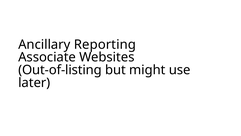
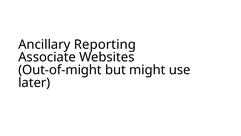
Out-of-listing: Out-of-listing -> Out-of-might (60, 70)
